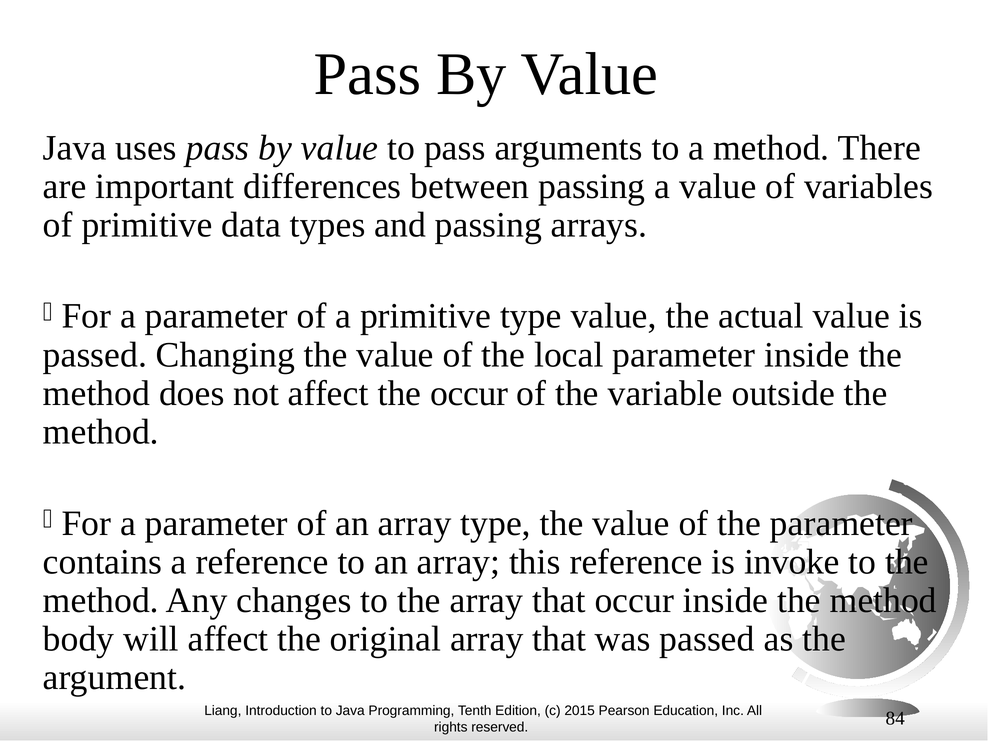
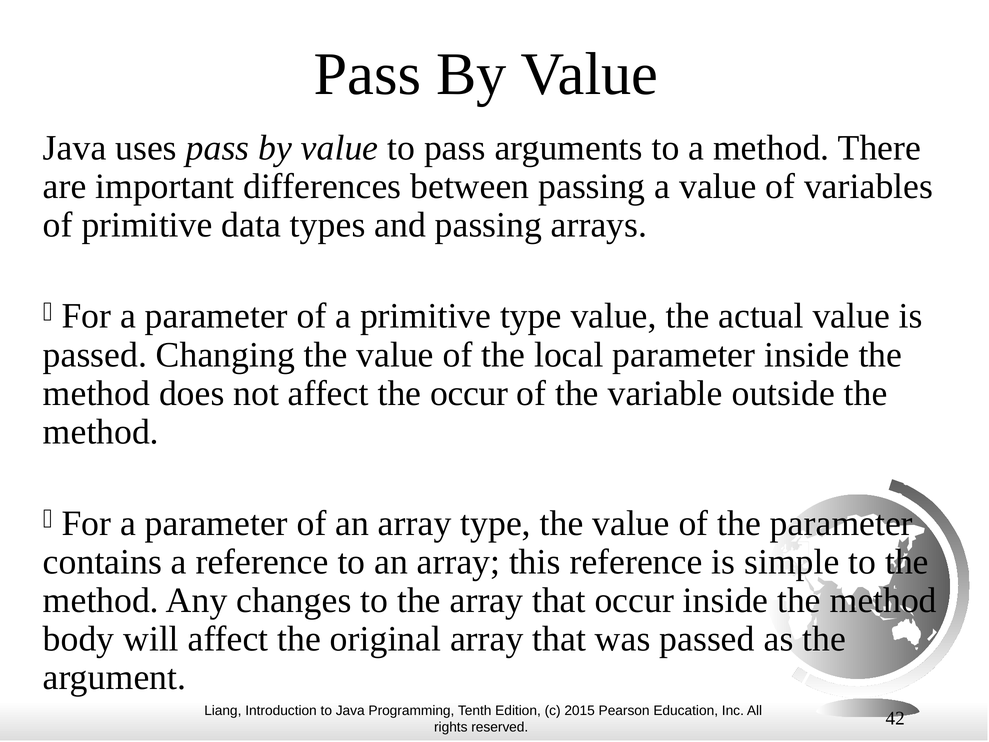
invoke: invoke -> simple (792, 562)
84: 84 -> 42 (895, 718)
